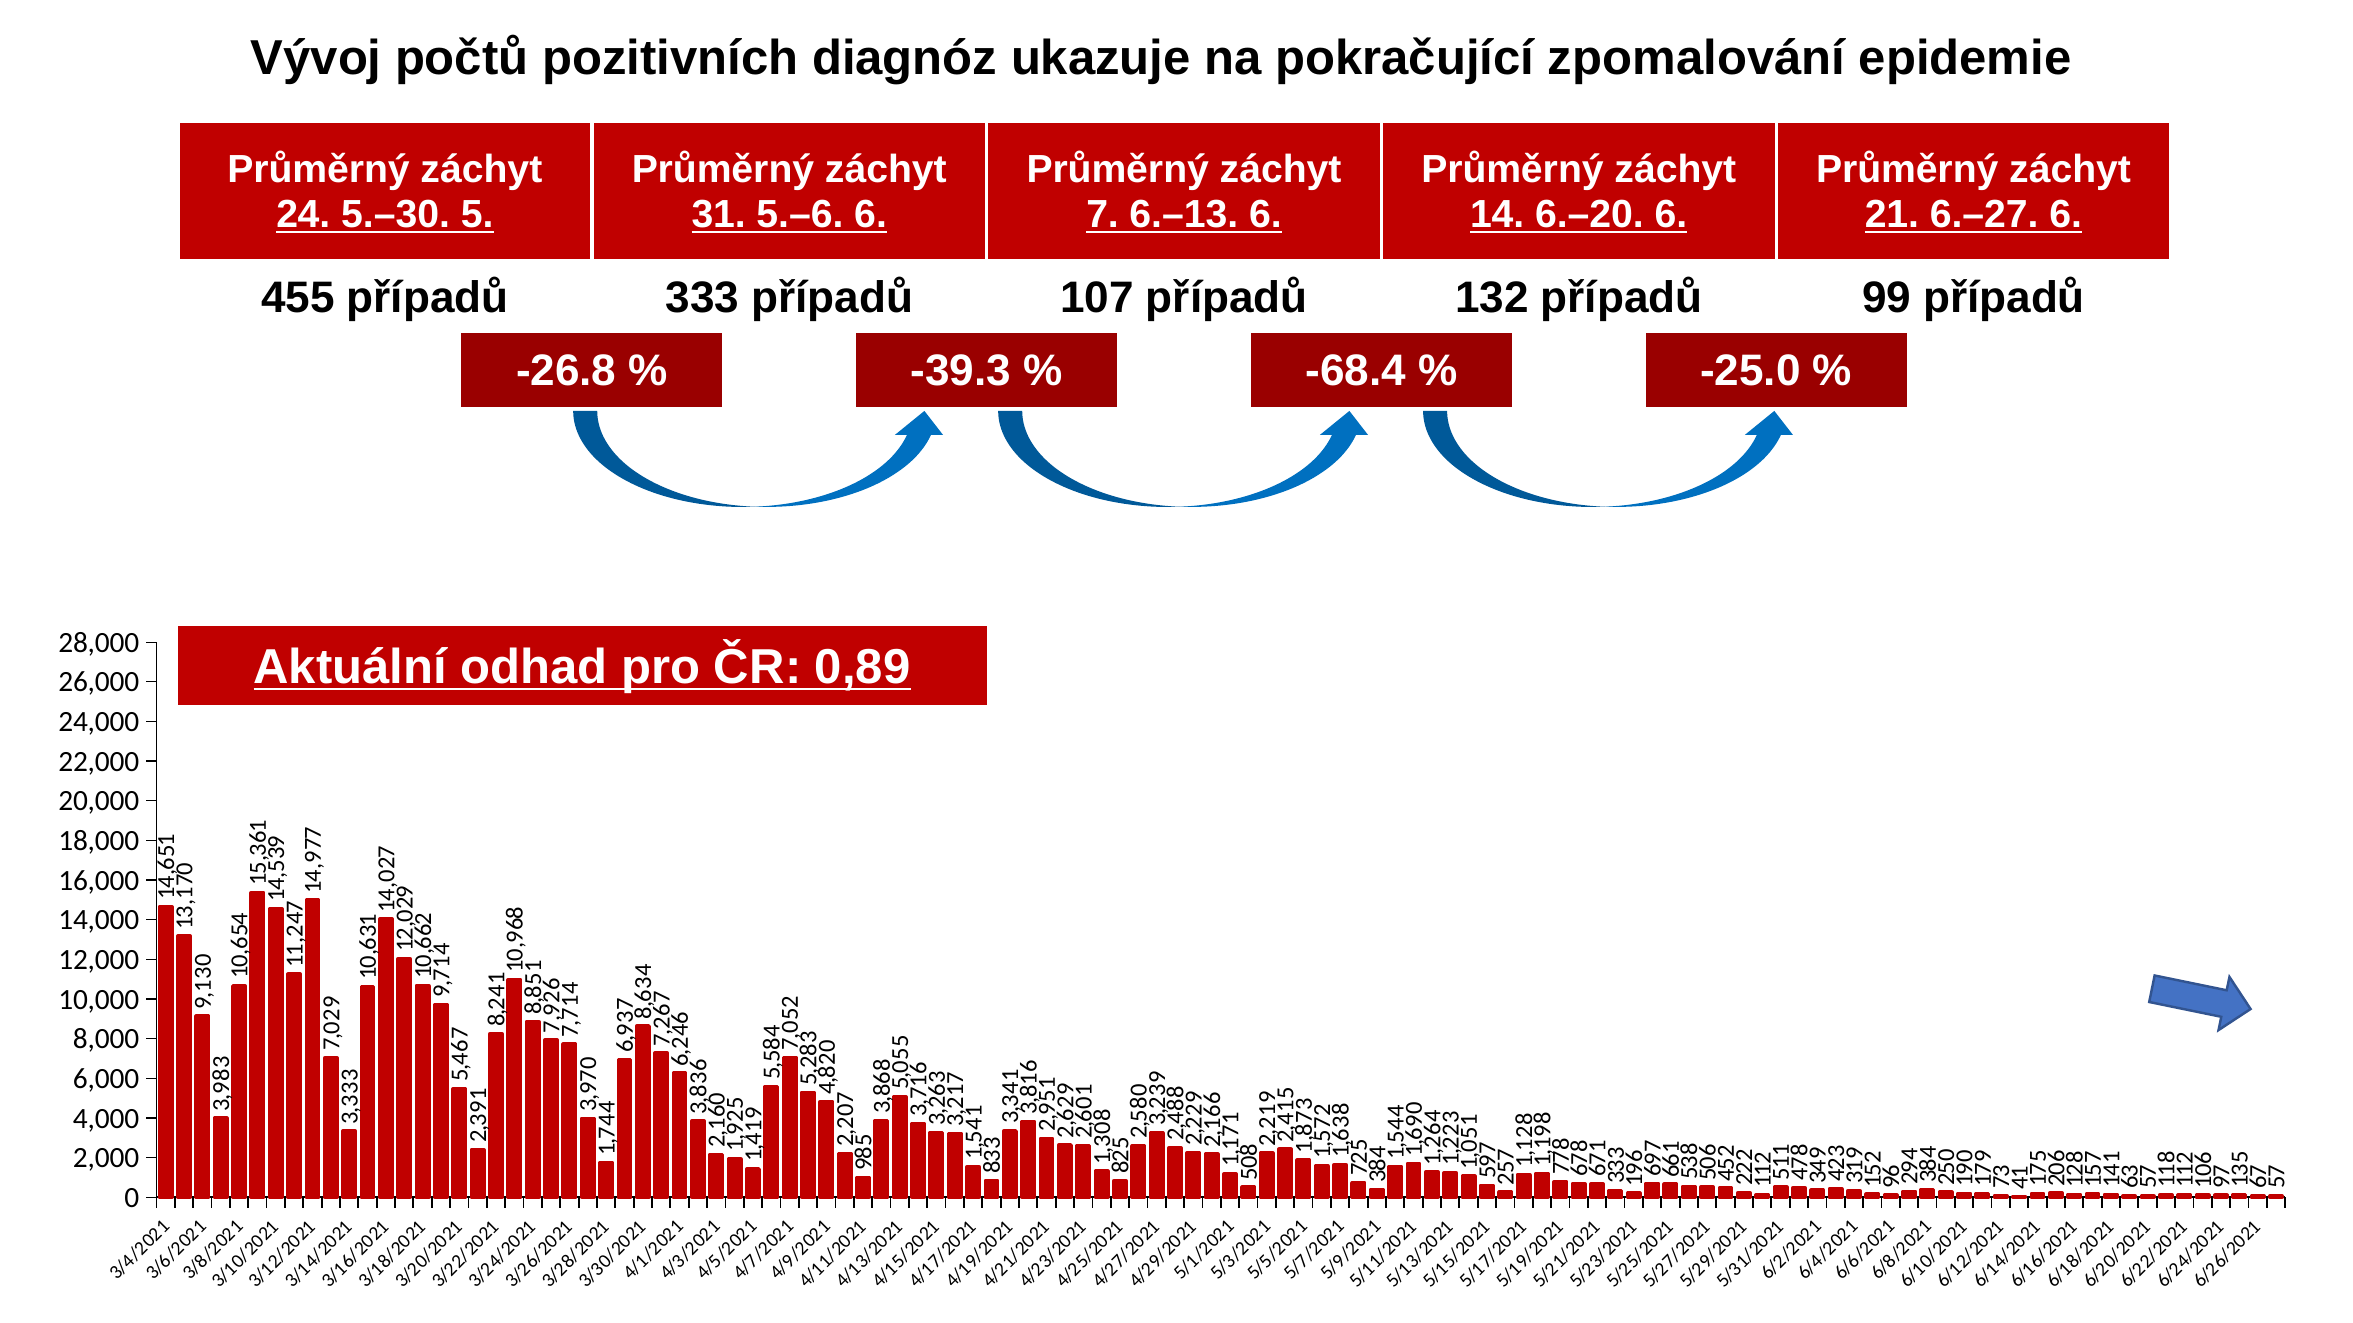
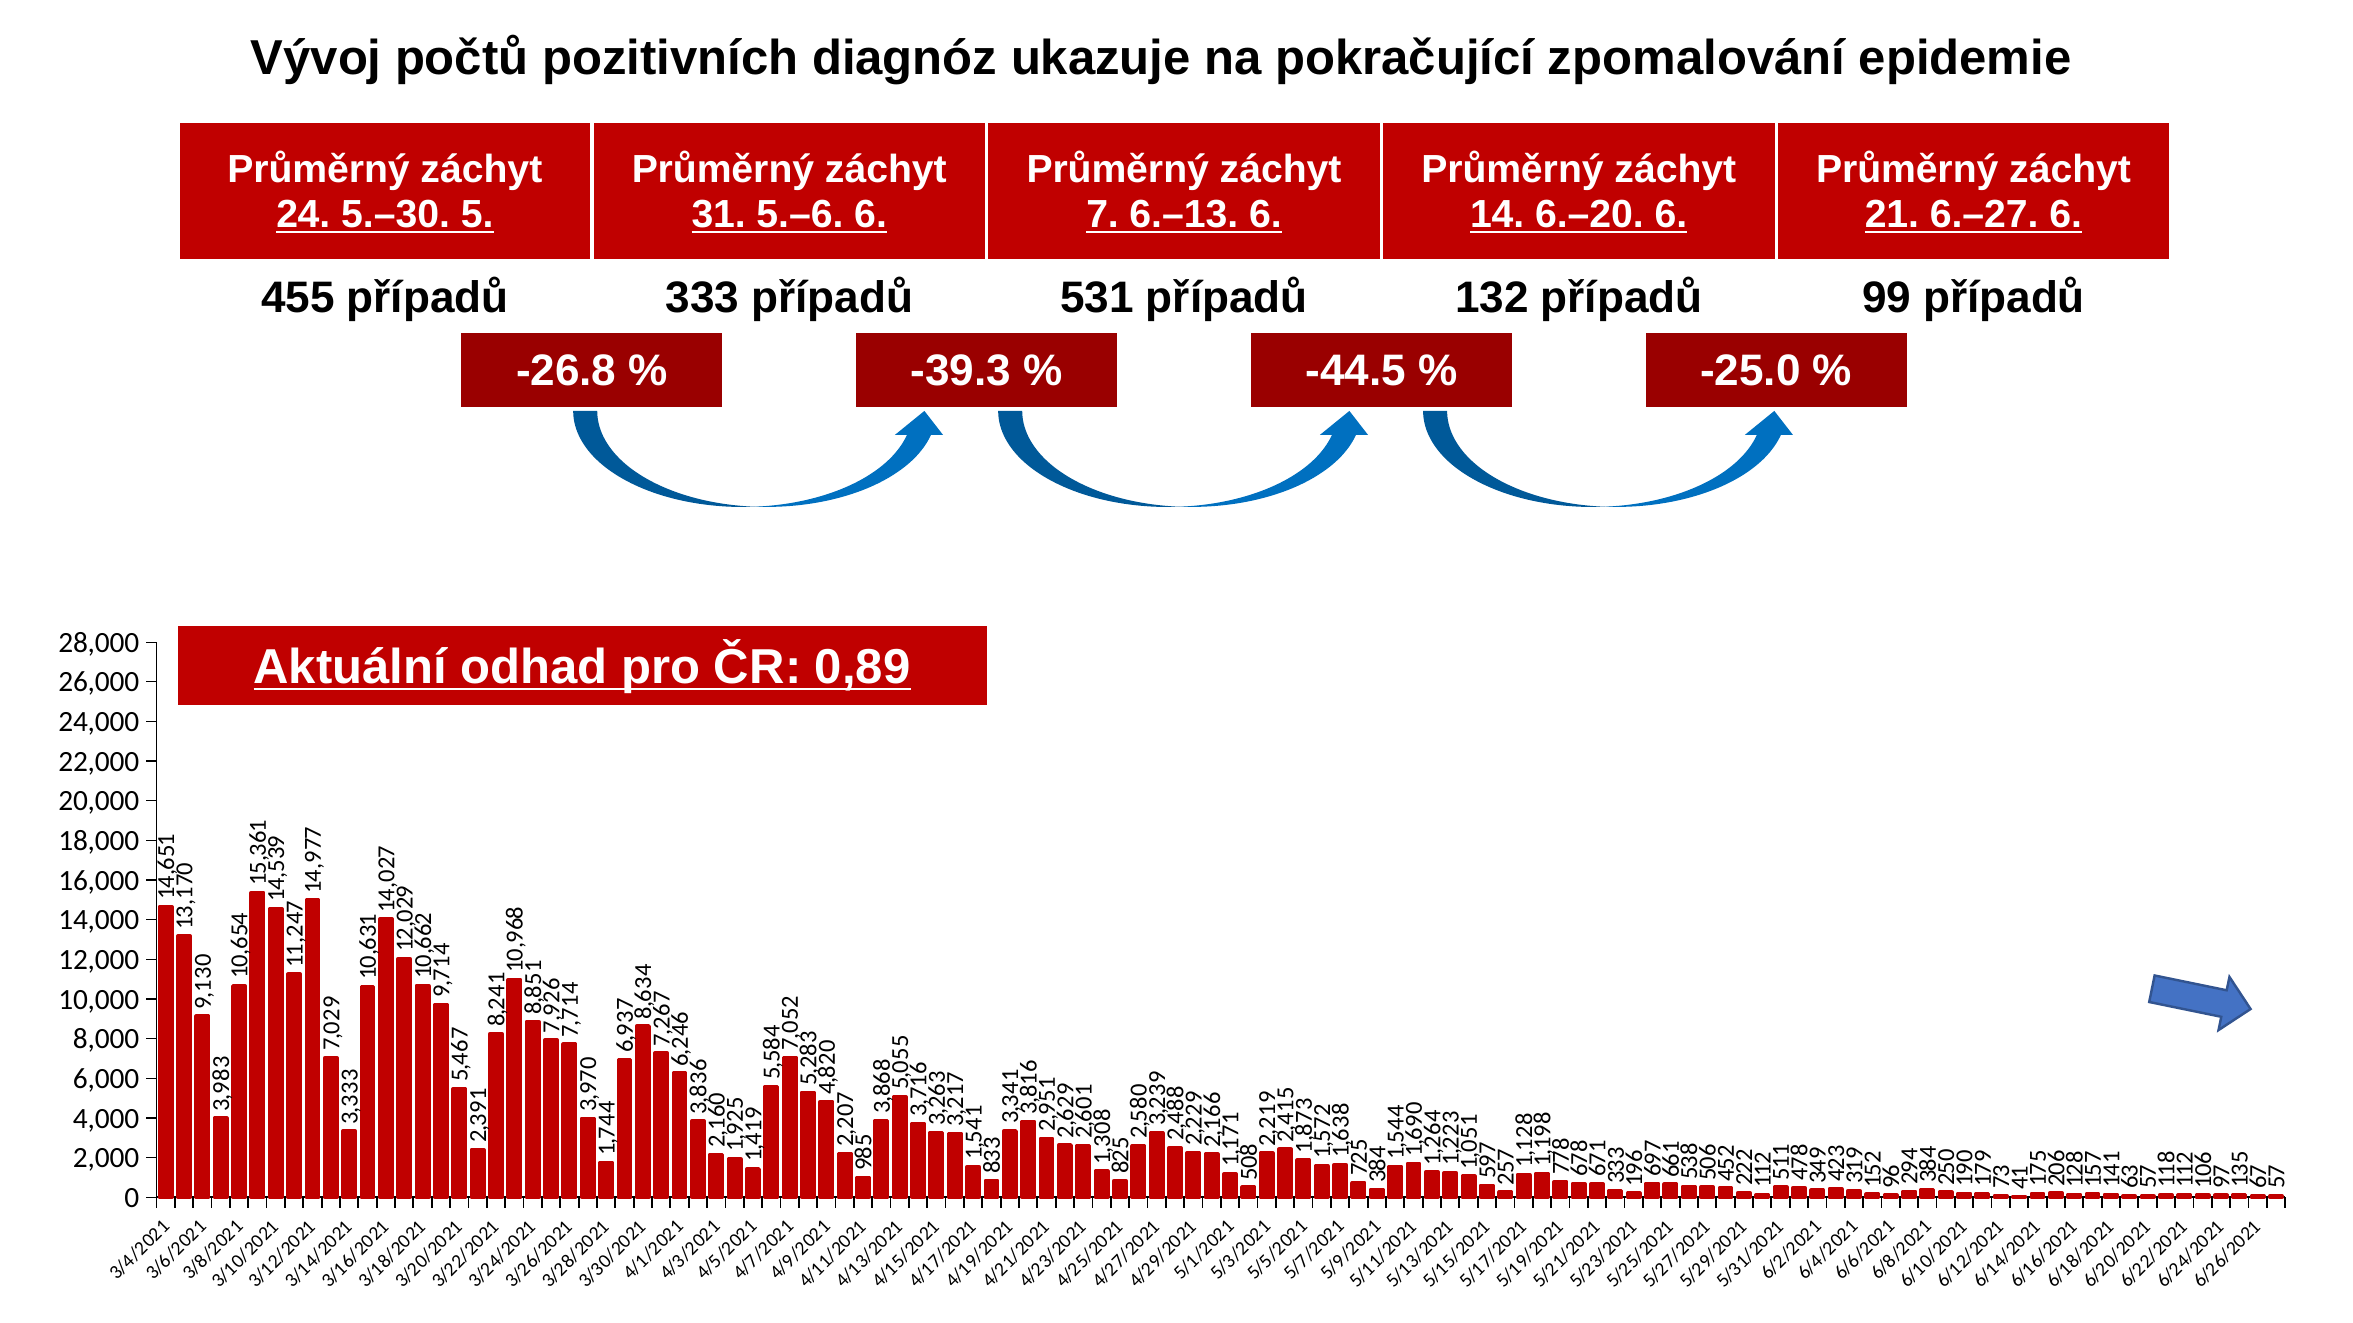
107: 107 -> 531 (1097, 298)
-68.4: -68.4 -> -44.5 (1356, 371)
